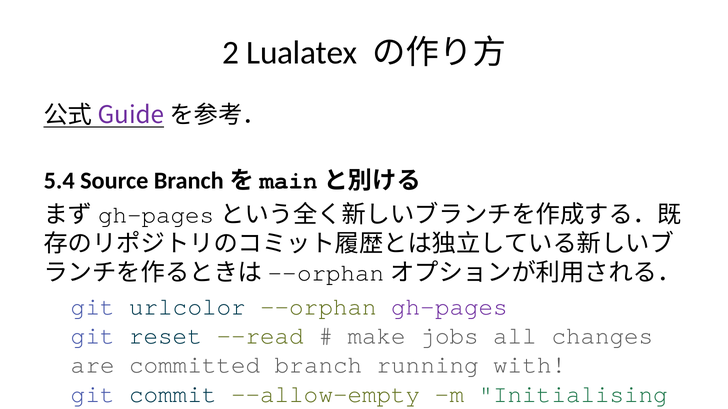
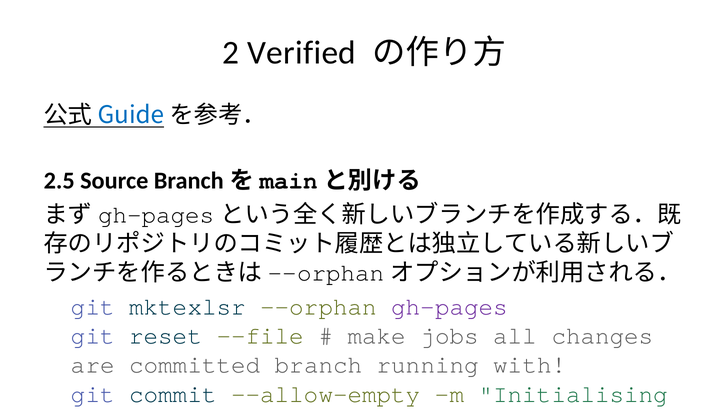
Lualatex: Lualatex -> Verified (302, 53)
Guide colour: purple -> blue (131, 115)
5.4: 5.4 -> 2.5 (59, 181)
urlcolor: urlcolor -> mktexlsr (188, 307)
--read: --read -> --file (260, 336)
